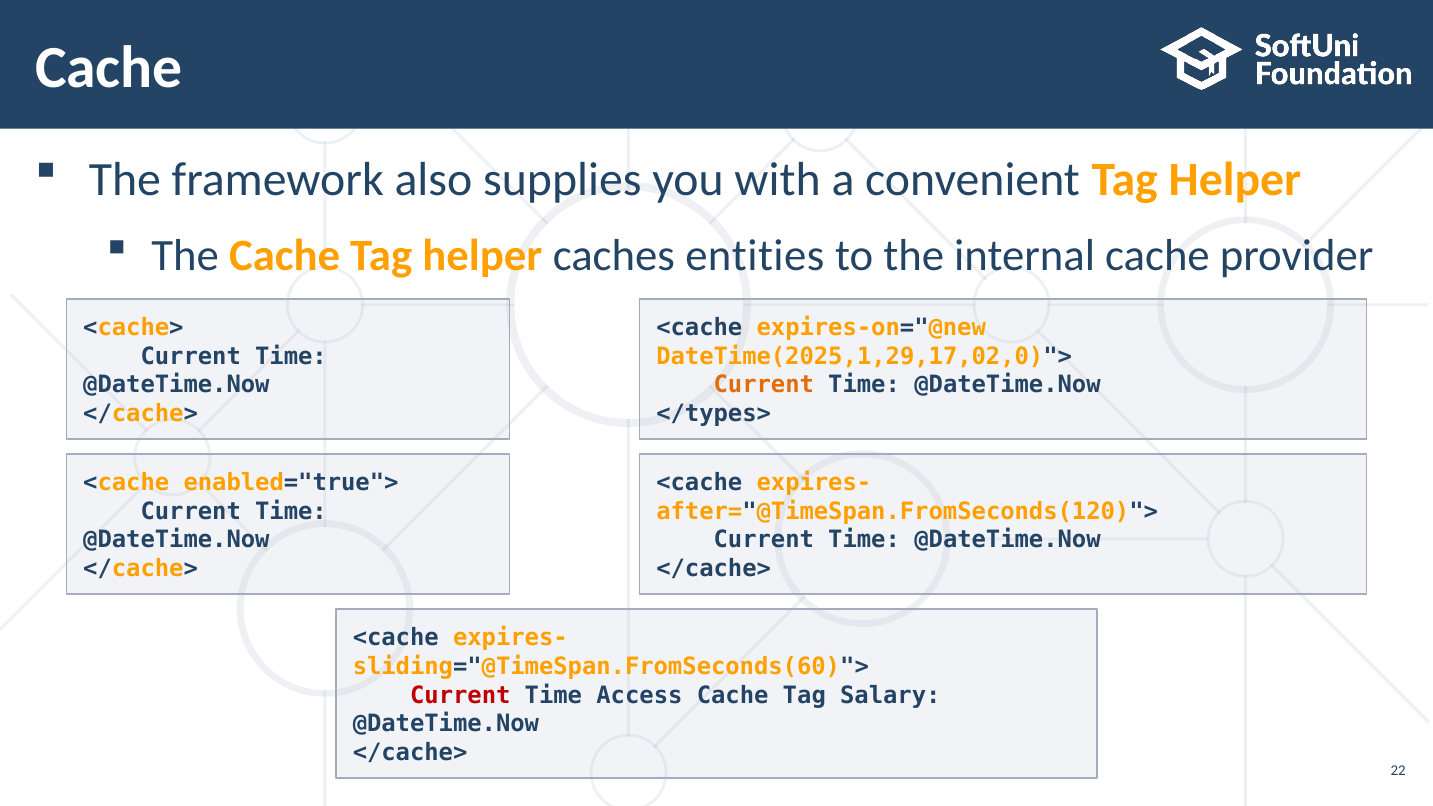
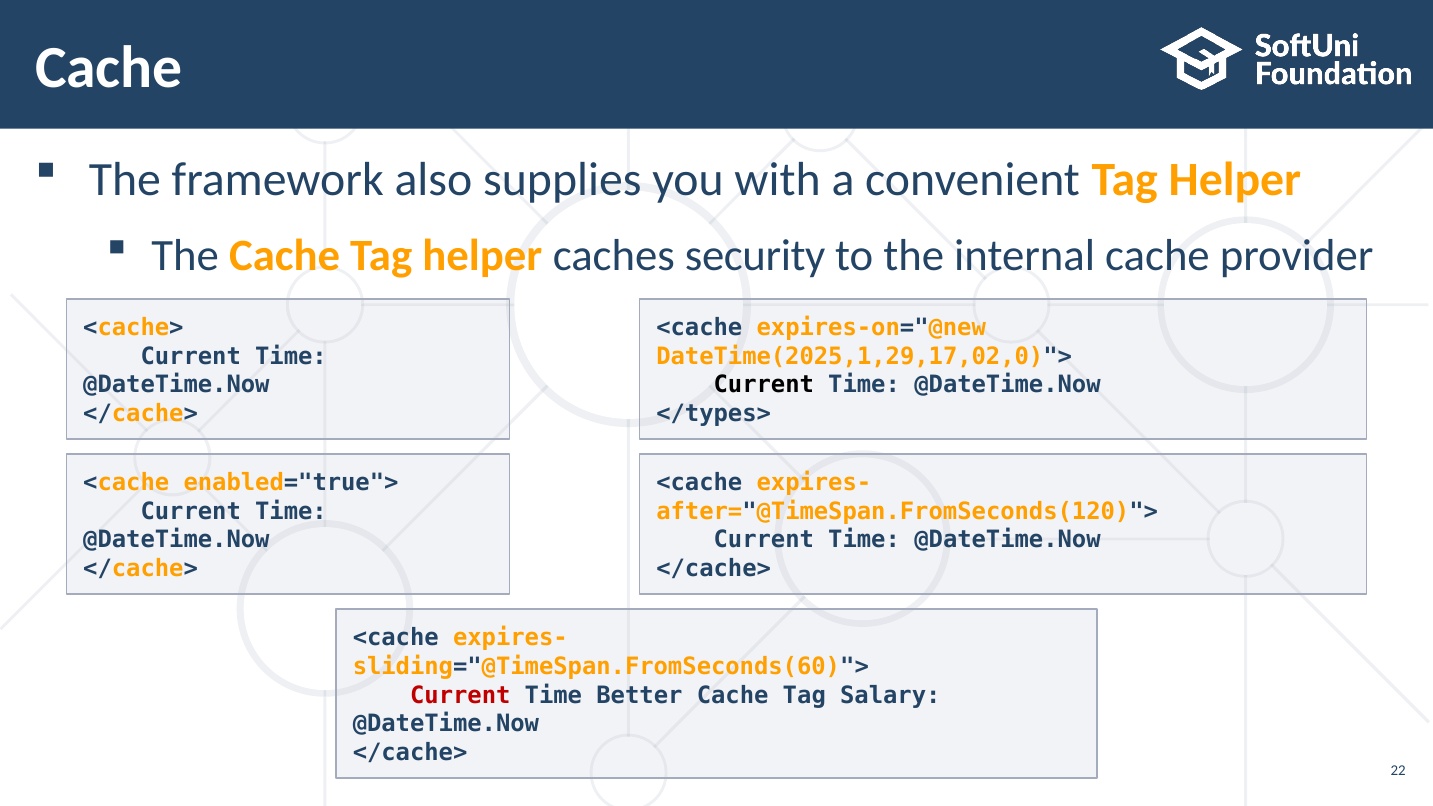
entities: entities -> security (755, 256)
Current colour: orange -> black (764, 385)
Access: Access -> Better (639, 695)
